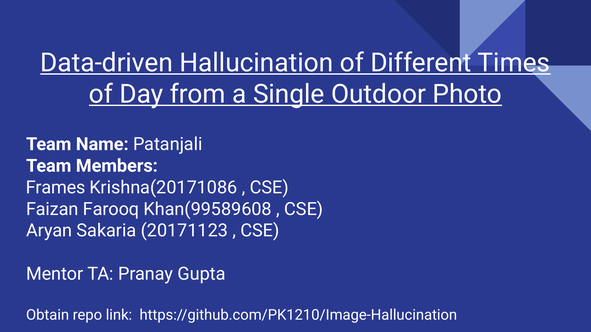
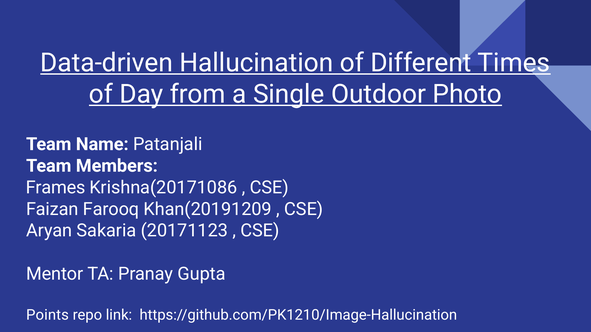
Khan(99589608: Khan(99589608 -> Khan(20191209 (208, 209)
Obtain: Obtain -> Points (47, 315)
